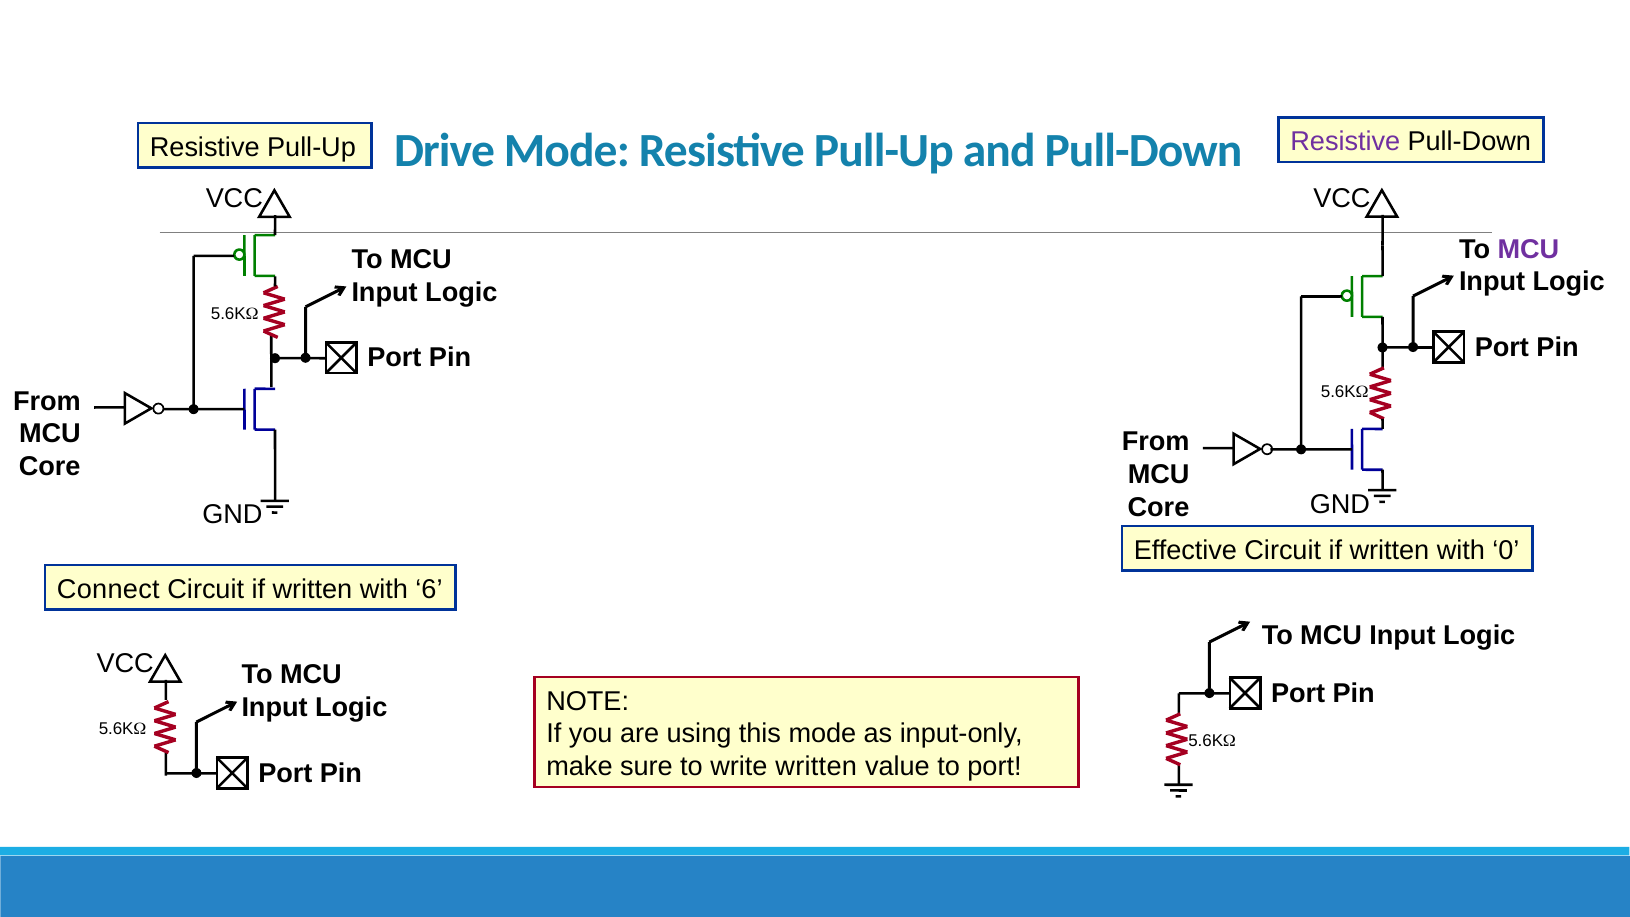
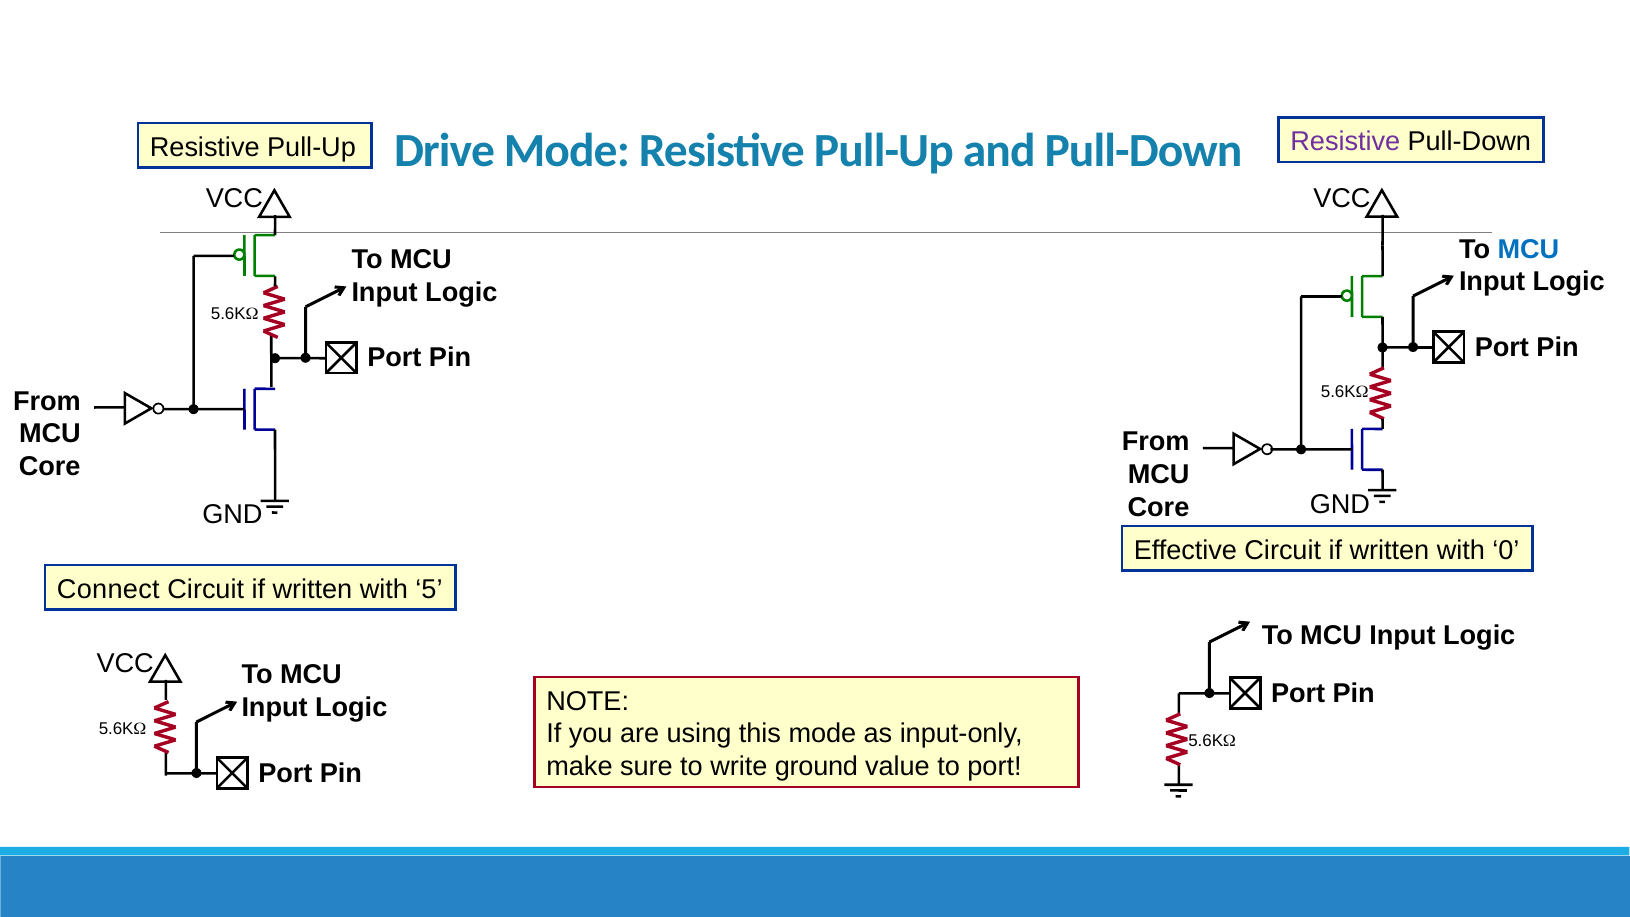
MCU colour: purple -> blue (1528, 249)
6: 6 -> 5 (429, 589)
write written: written -> ground (816, 766)
